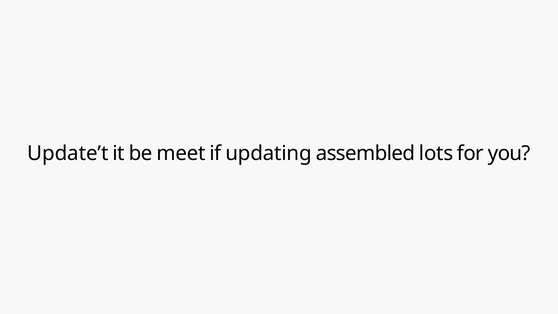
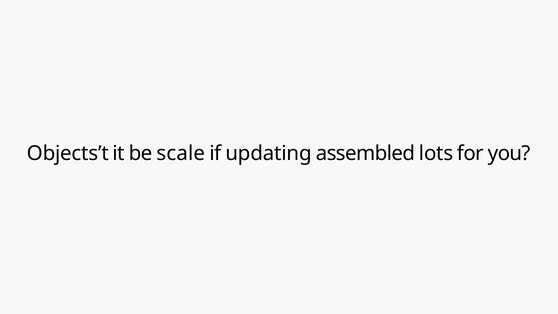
Update’t: Update’t -> Objects’t (68, 153)
meet: meet -> scale (181, 153)
